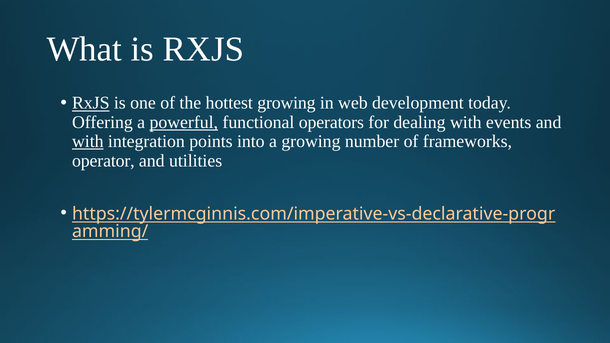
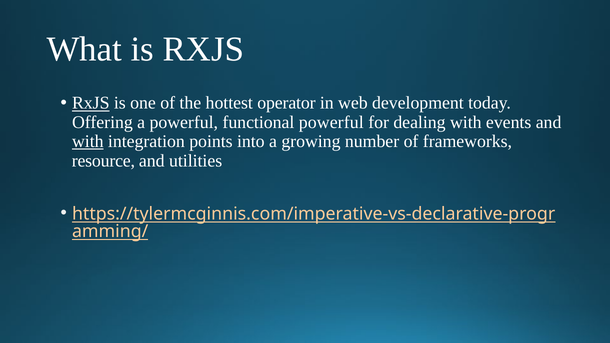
hottest growing: growing -> operator (286, 103)
powerful underline: present -> none (184, 122)
functional operators: operators -> powerful (331, 122)
operator: operator -> resource (103, 161)
